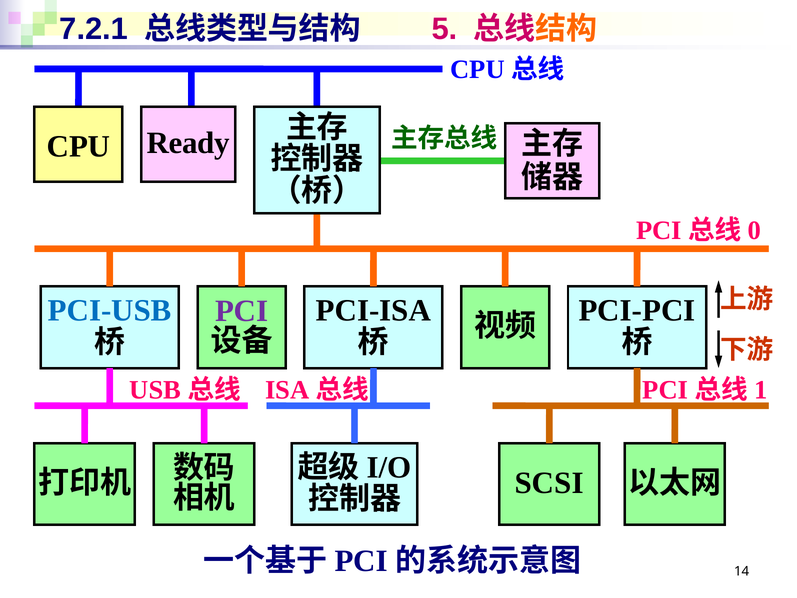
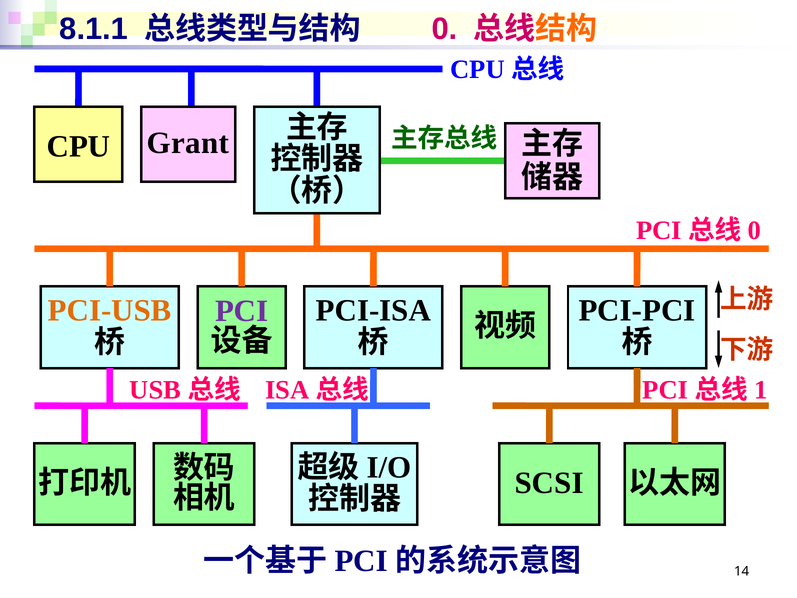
7.2.1: 7.2.1 -> 8.1.1 (94, 29)
5: 5 -> 0 (444, 29)
Ready: Ready -> Grant (188, 143)
PCI-USB colour: blue -> orange (110, 311)
